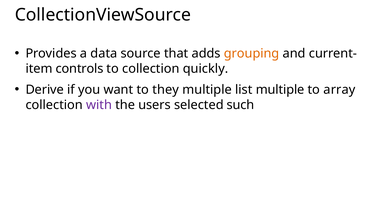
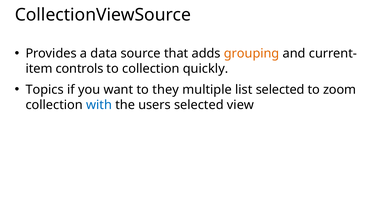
Derive: Derive -> Topics (45, 90)
list multiple: multiple -> selected (280, 90)
array: array -> zoom (340, 90)
with colour: purple -> blue (99, 105)
such: such -> view (240, 105)
